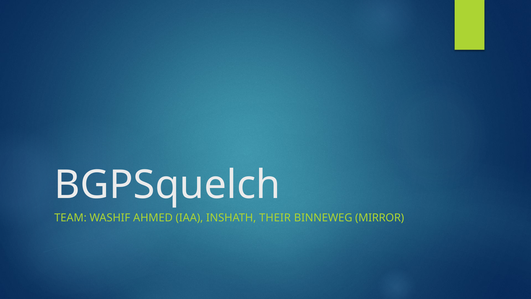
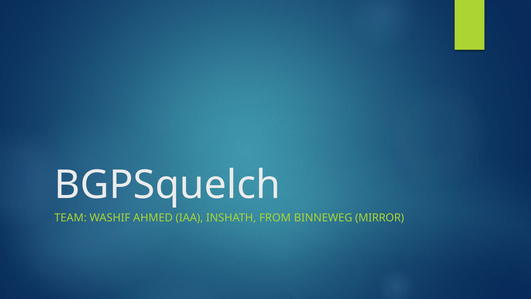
THEIR: THEIR -> FROM (275, 217)
